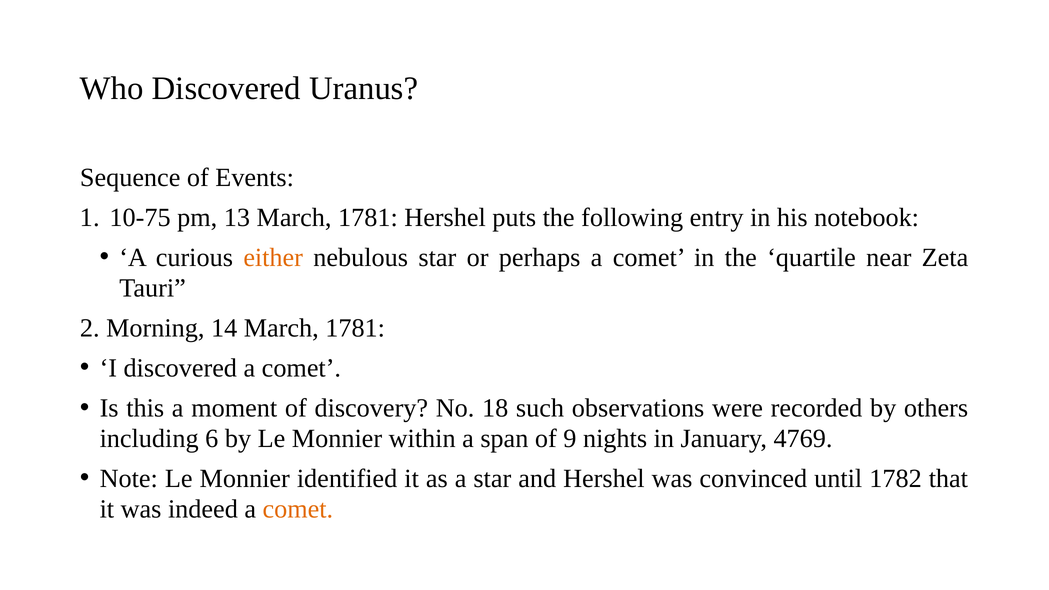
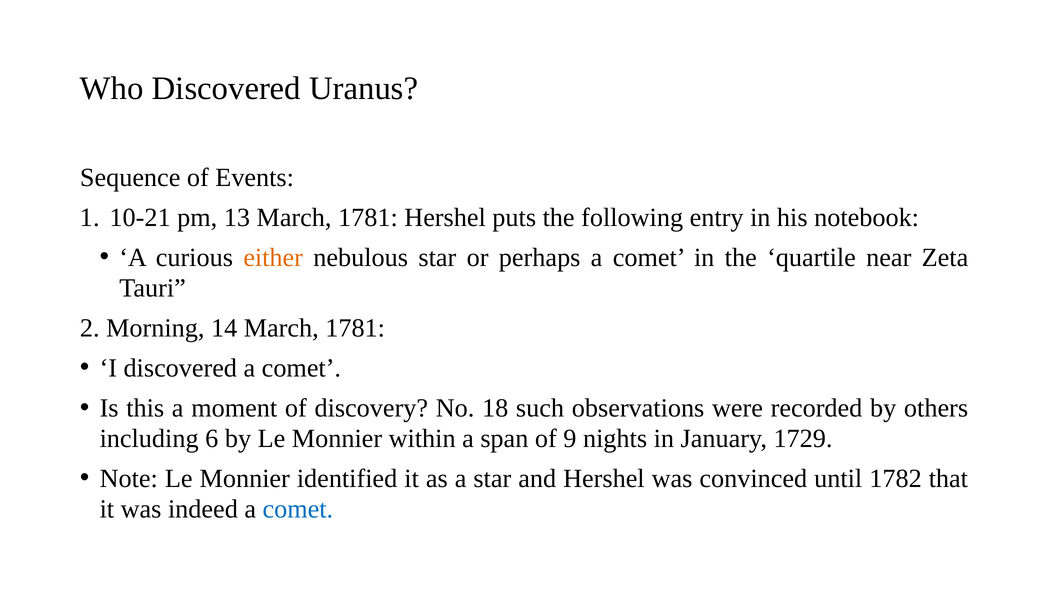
10-75: 10-75 -> 10-21 (140, 218)
4769: 4769 -> 1729 (803, 439)
comet colour: orange -> blue (298, 509)
